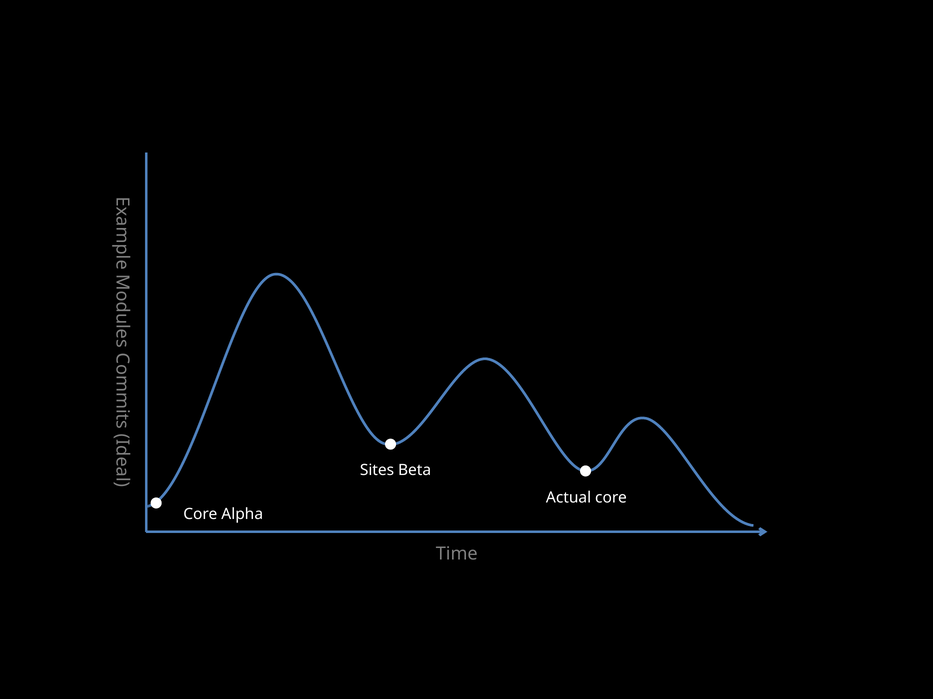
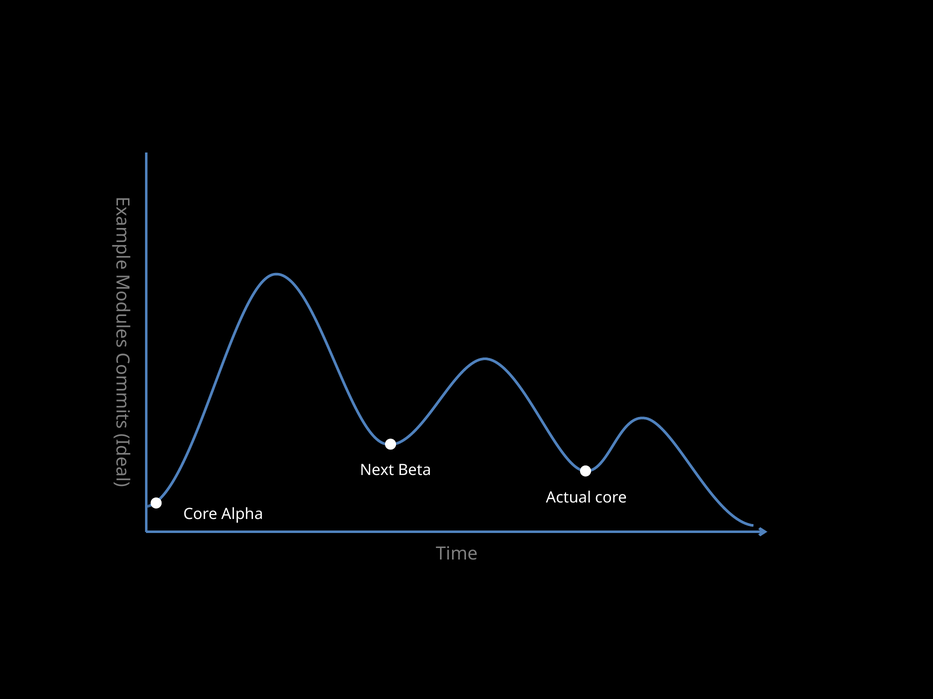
Sites: Sites -> Next (377, 470)
